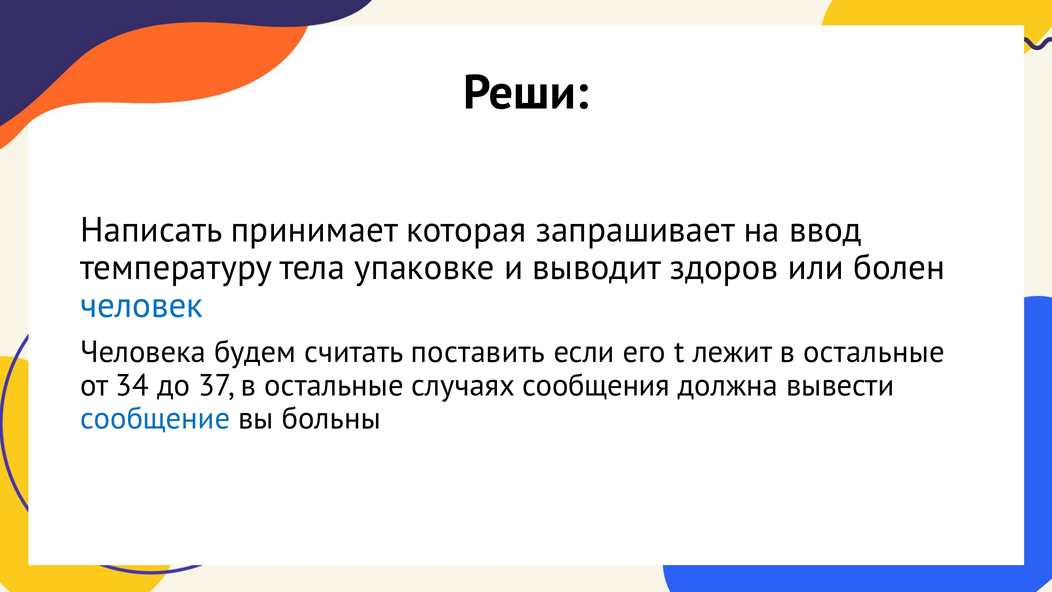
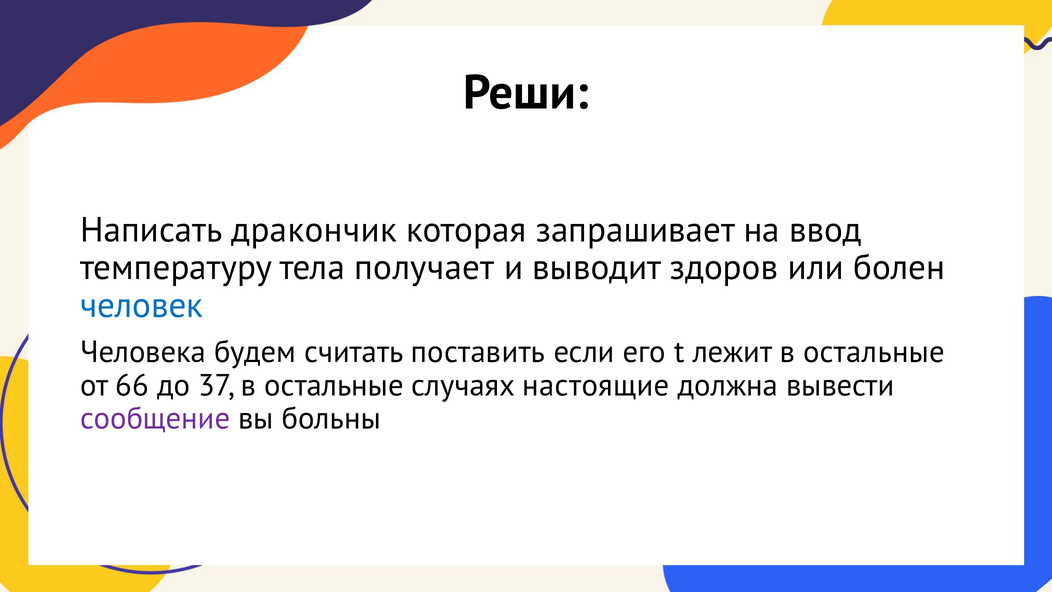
принимает: принимает -> дракончик (314, 230)
упаковке: упаковке -> получает (424, 268)
34: 34 -> 66 (132, 385)
сообщения: сообщения -> настоящие (596, 385)
сообщение colour: blue -> purple (155, 418)
